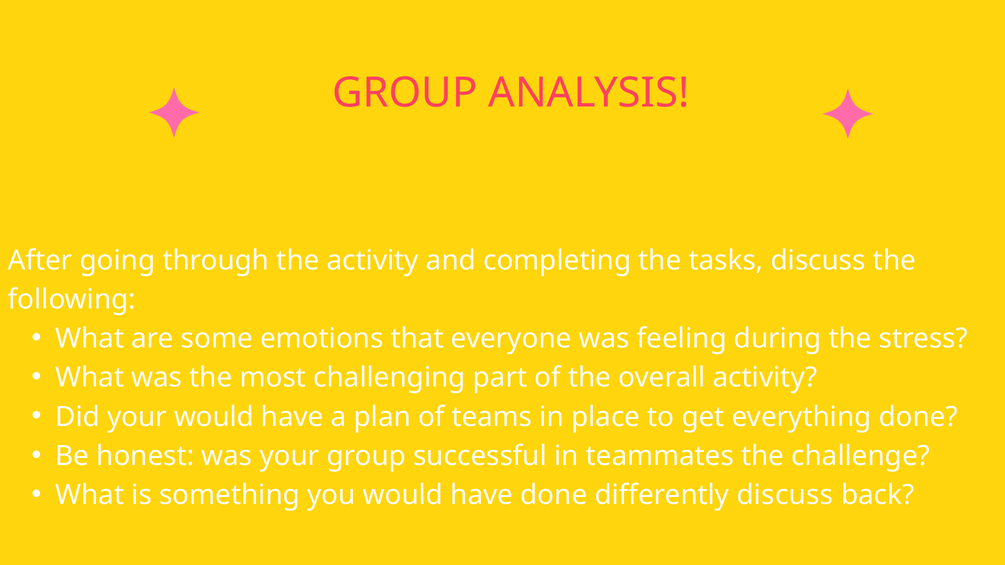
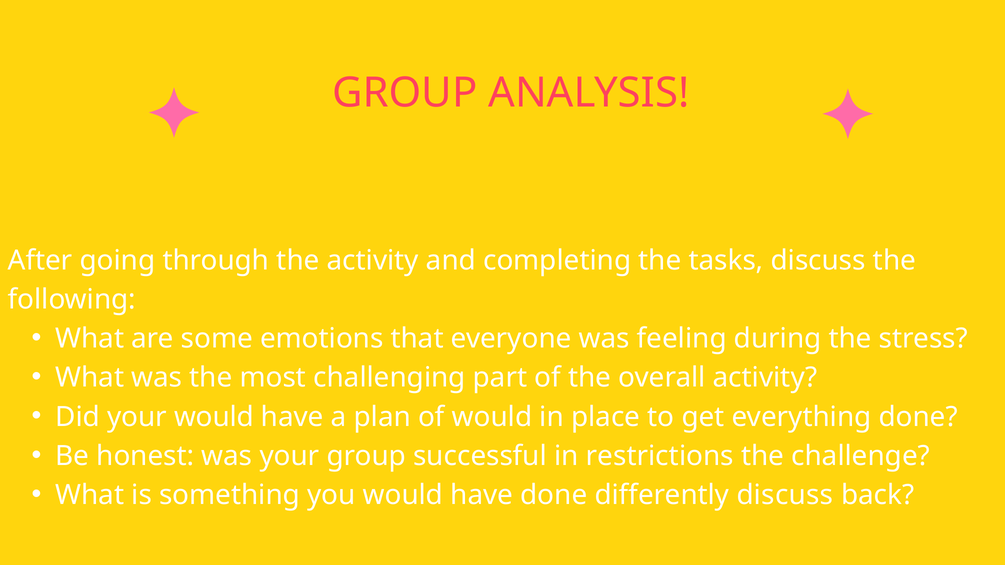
of teams: teams -> would (492, 417)
teammates: teammates -> restrictions (660, 456)
